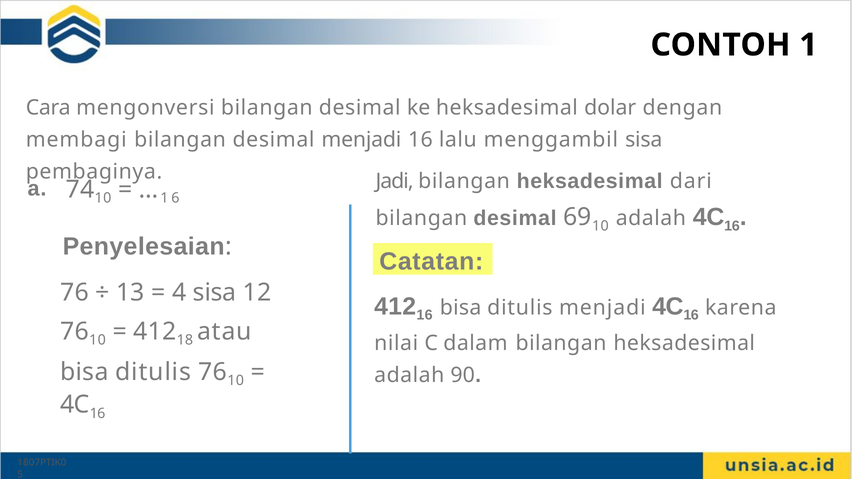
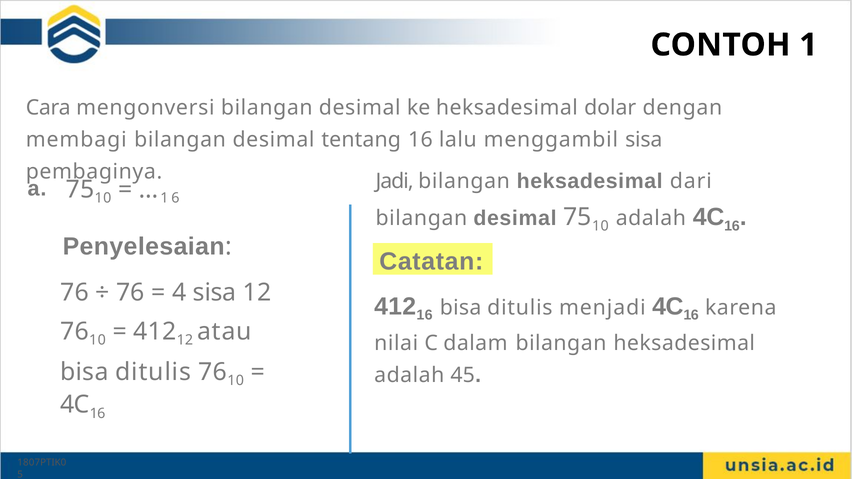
desimal menjadi: menjadi -> tentang (361, 140)
74: 74 -> 75 (80, 190)
desimal 69: 69 -> 75 (577, 217)
13: 13 -> 76 (130, 293)
18: 18 -> 12 (185, 340)
90: 90 -> 45 (463, 376)
